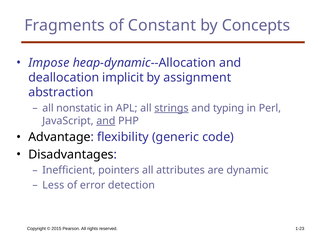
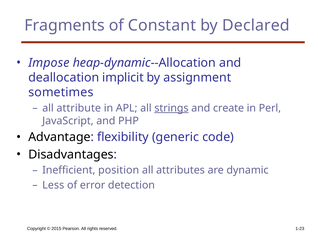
Concepts: Concepts -> Declared (256, 25)
abstraction: abstraction -> sometimes (61, 93)
nonstatic: nonstatic -> attribute (79, 108)
typing: typing -> create (229, 108)
and underline: present -> none (106, 121)
pointers: pointers -> position (119, 171)
